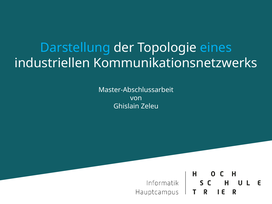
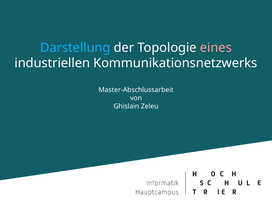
eines colour: light blue -> pink (216, 48)
